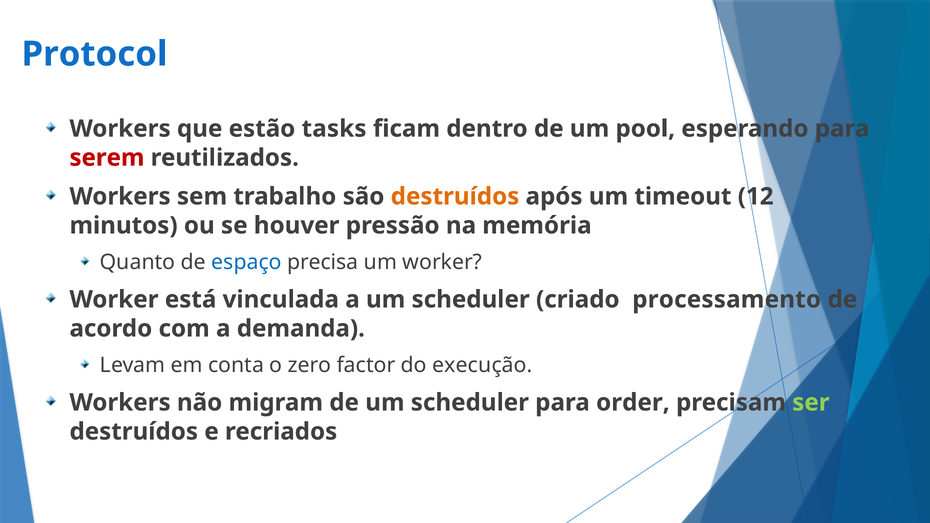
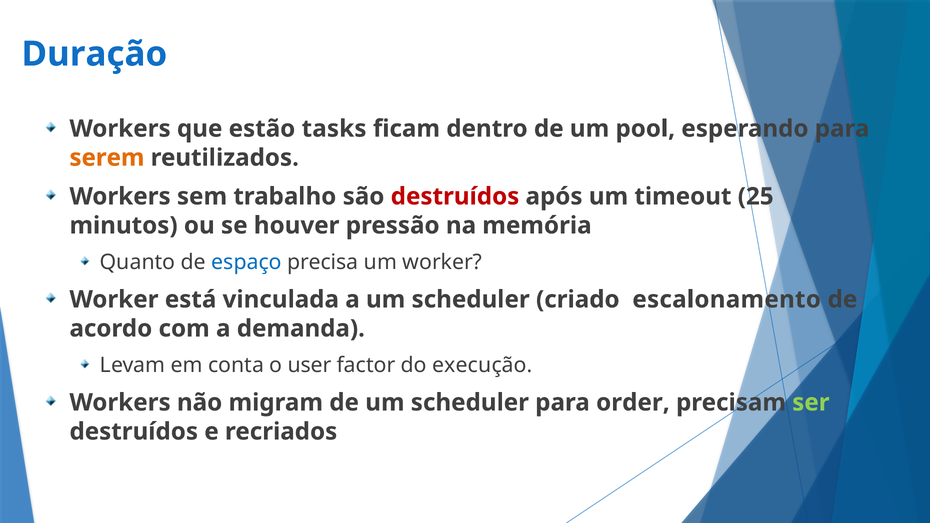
Protocol: Protocol -> Duração (94, 54)
serem colour: red -> orange (107, 158)
destruídos colour: orange -> red (455, 197)
12: 12 -> 25 (756, 197)
processamento: processamento -> escalonamento (727, 300)
zero: zero -> user (310, 365)
